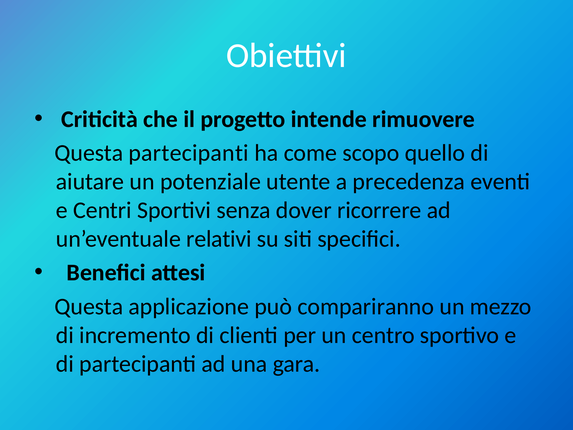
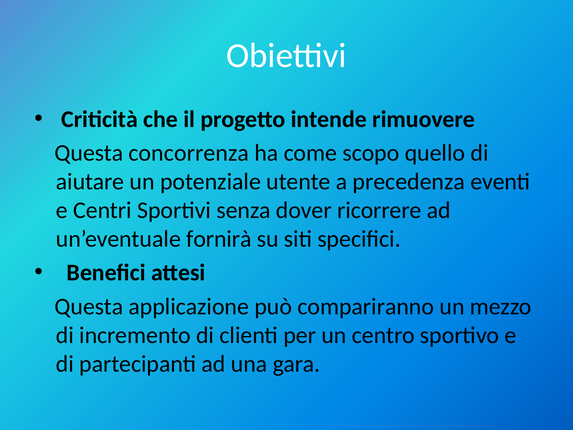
Questa partecipanti: partecipanti -> concorrenza (189, 153)
relativi: relativi -> fornirà (219, 239)
